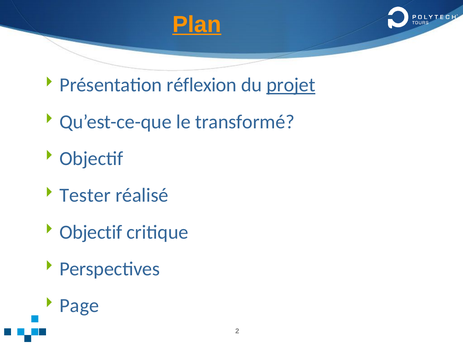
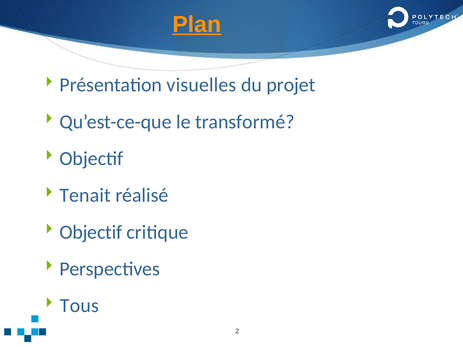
réflexion: réflexion -> visuelles (202, 85)
projet underline: present -> none (291, 85)
Tester: Tester -> Tenait (85, 196)
Page: Page -> Tous (79, 306)
